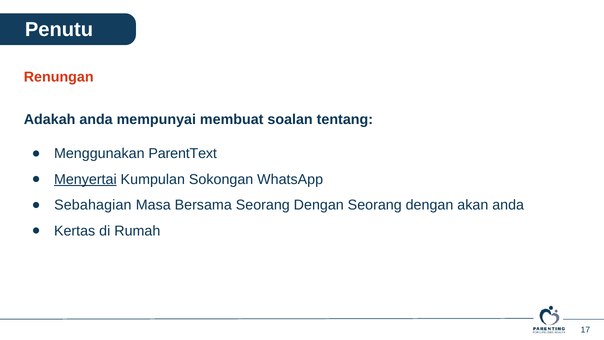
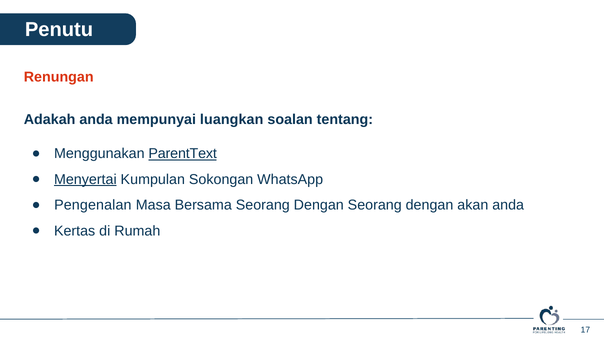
membuat: membuat -> luangkan (232, 120)
ParentText underline: none -> present (183, 154)
Sebahagian: Sebahagian -> Pengenalan (93, 205)
